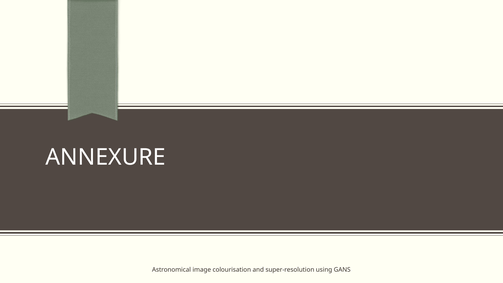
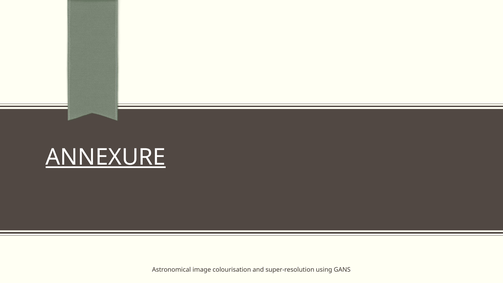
ANNEXURE underline: none -> present (106, 157)
